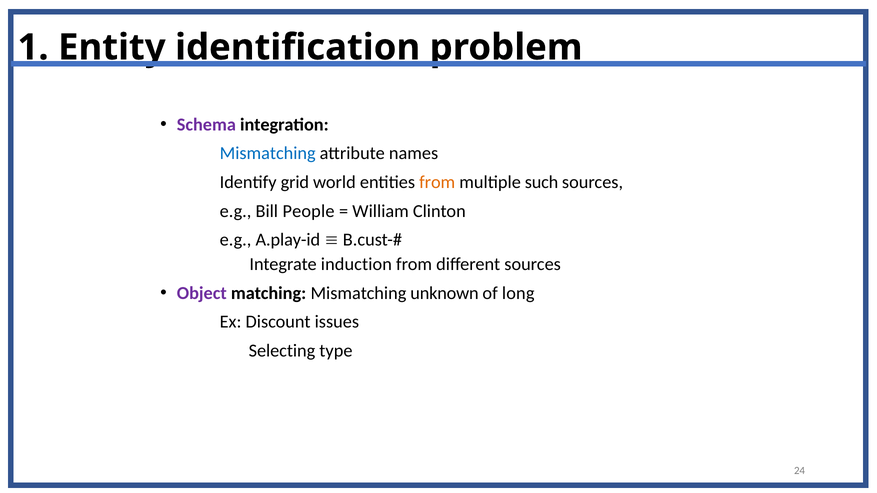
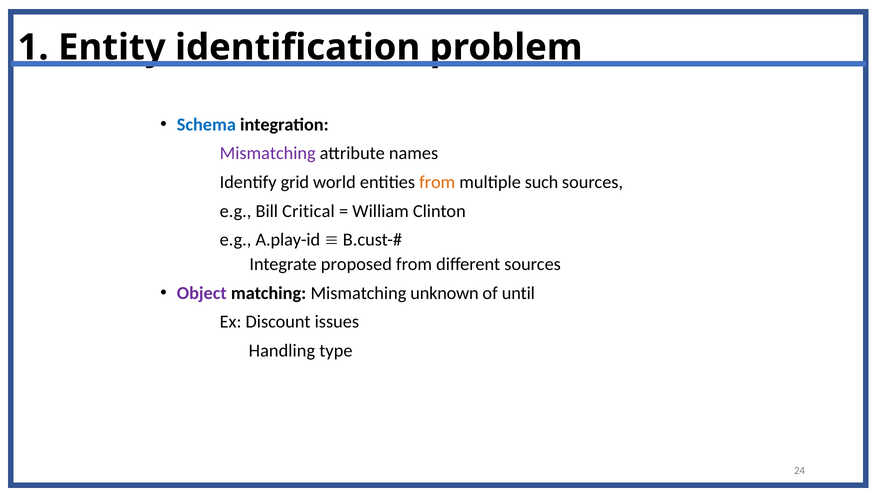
Schema colour: purple -> blue (206, 125)
Mismatching colour: blue -> purple (268, 153)
People: People -> Critical (308, 211)
induction: induction -> proposed (356, 264)
long: long -> until (518, 293)
Selecting: Selecting -> Handling (282, 351)
